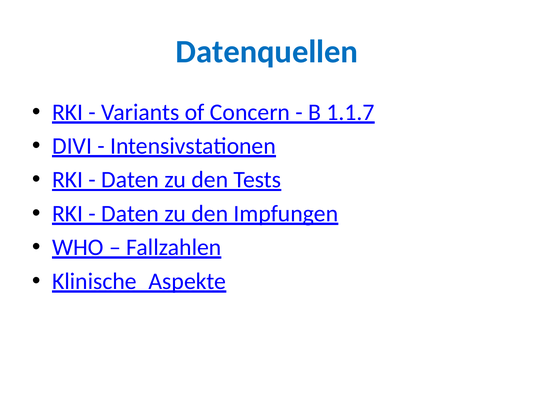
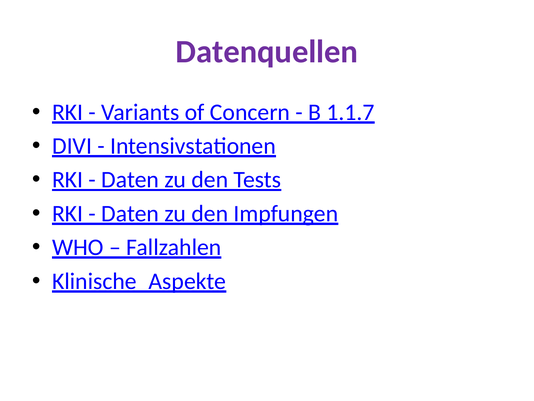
Datenquellen colour: blue -> purple (267, 52)
